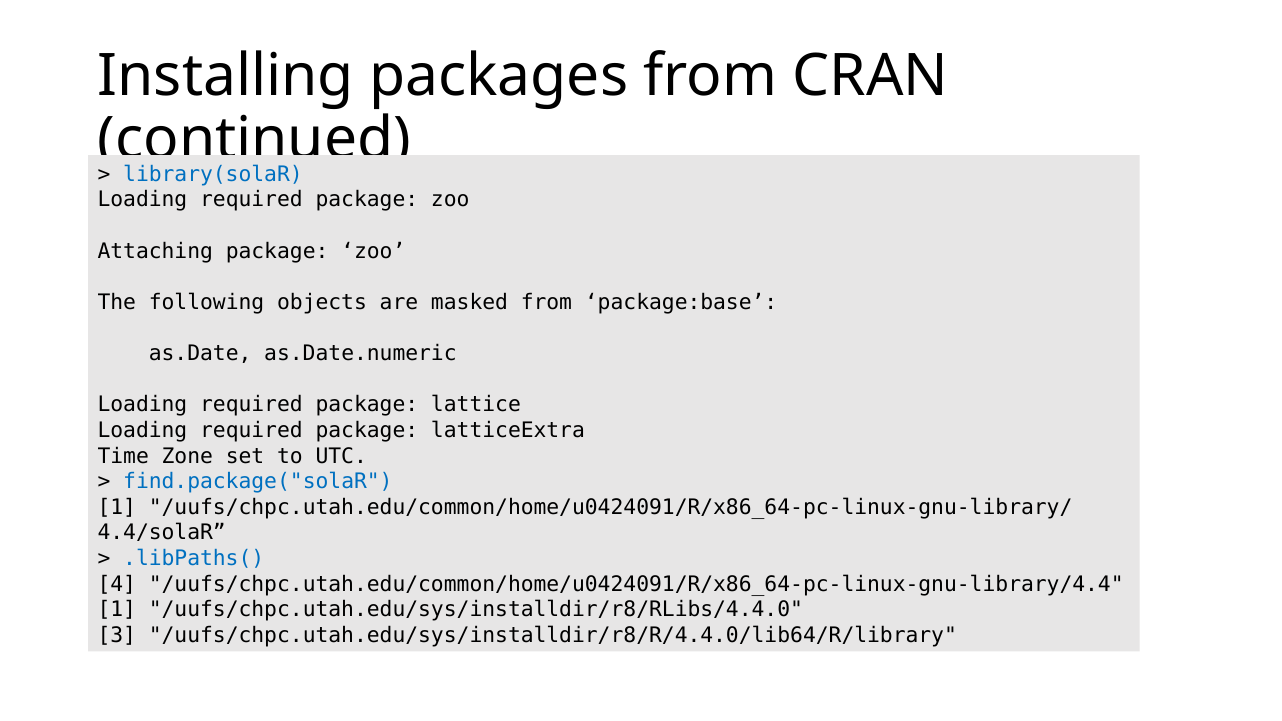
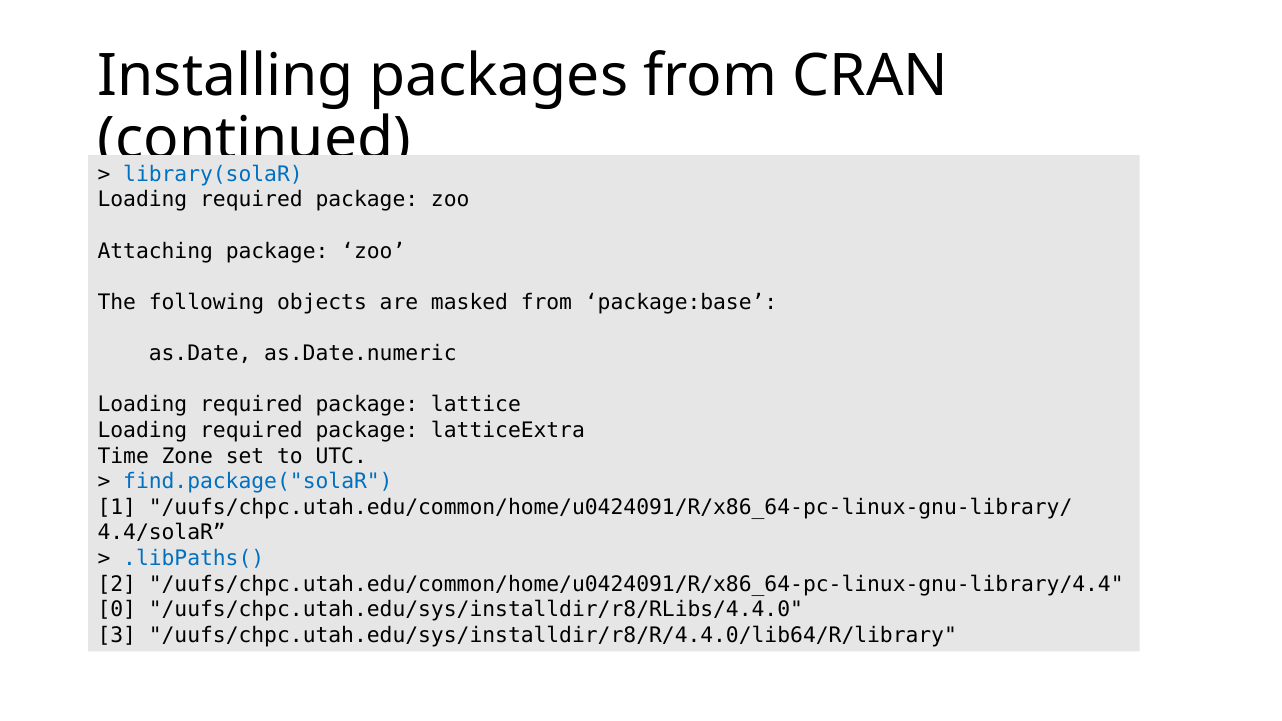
4: 4 -> 2 (117, 584)
1: 1 -> 0 (117, 610)
